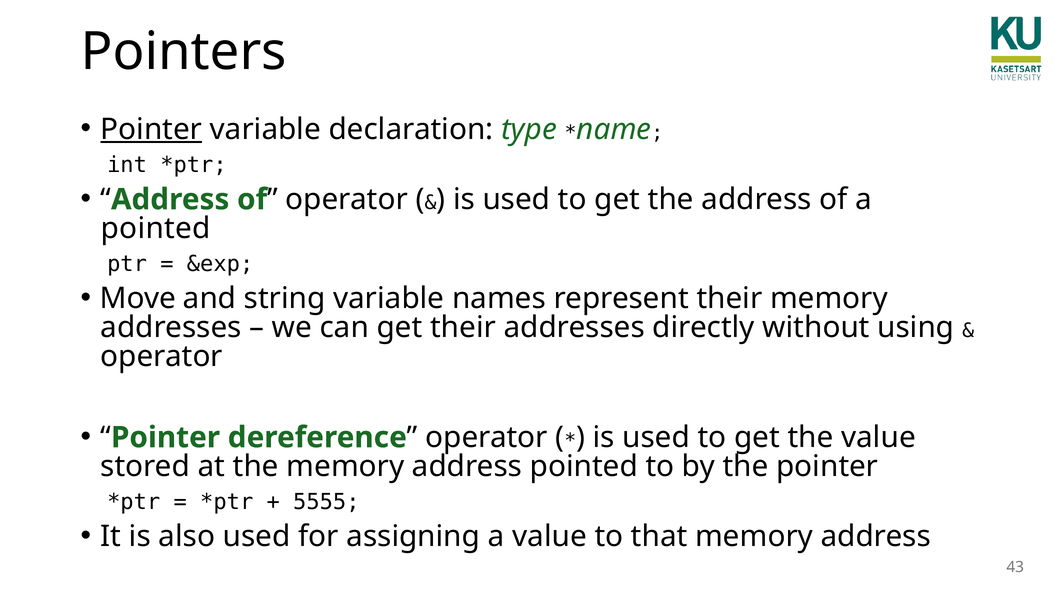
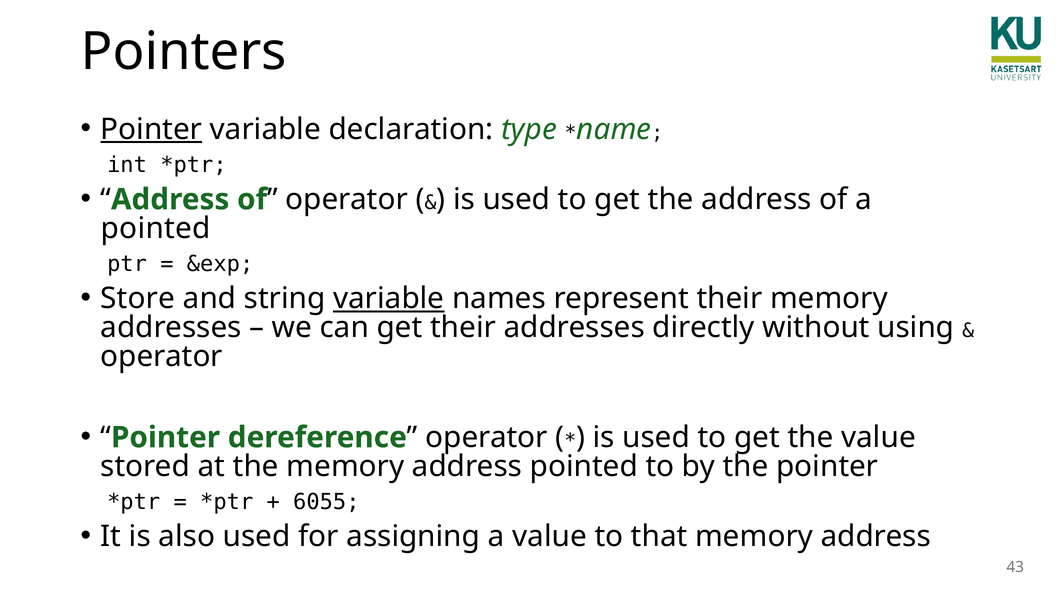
Move: Move -> Store (138, 298)
variable underline: none -> present (389, 298)
5555: 5555 -> 6055 (326, 501)
